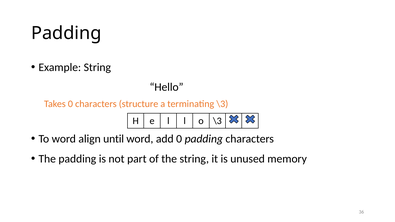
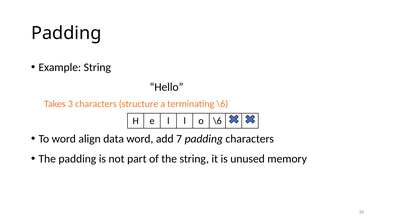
Takes 0: 0 -> 3 (70, 104)
terminating \3: \3 -> \6 (222, 104)
o \3: \3 -> \6 (217, 121)
until: until -> data (114, 139)
add 0: 0 -> 7 (179, 139)
